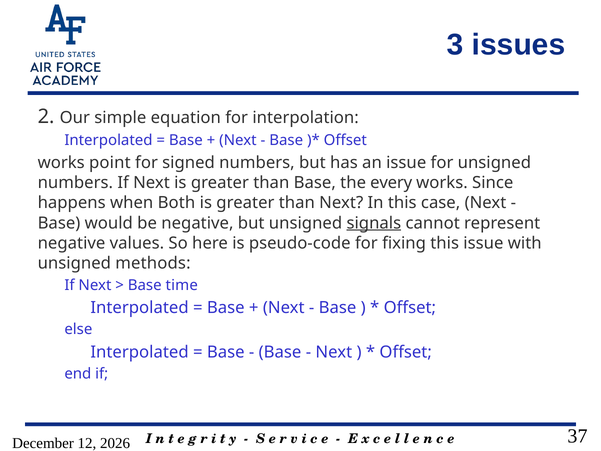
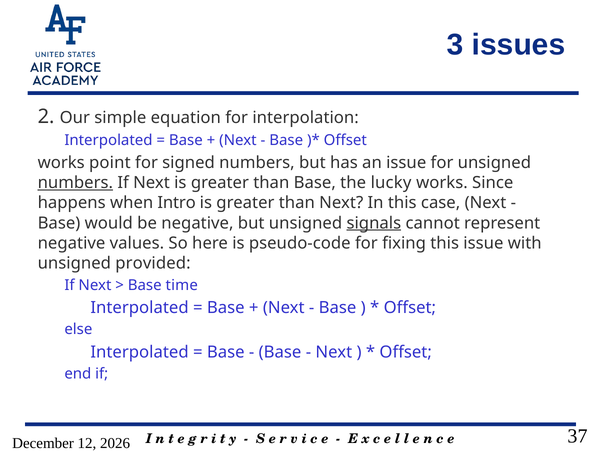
numbers underline: none -> present (75, 183)
every: every -> lucky (391, 183)
Both: Both -> Intro (177, 203)
methods: methods -> provided (153, 263)
